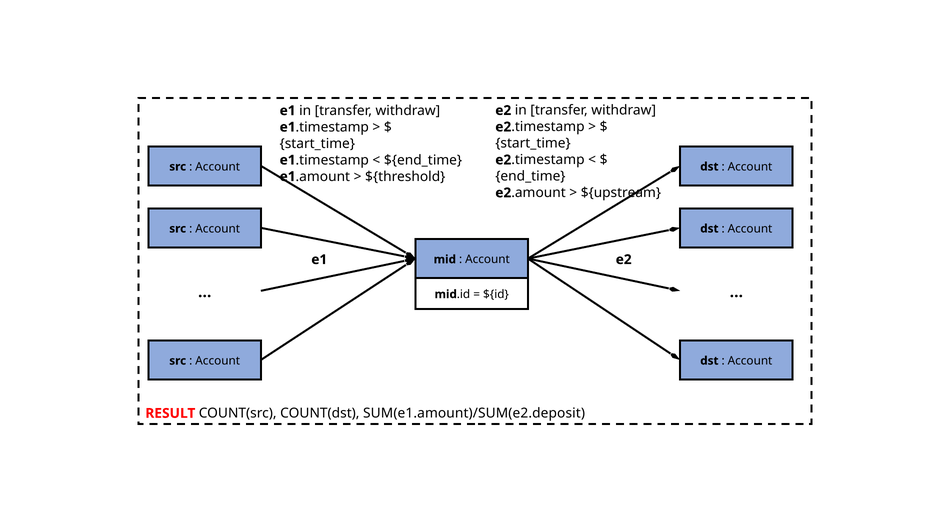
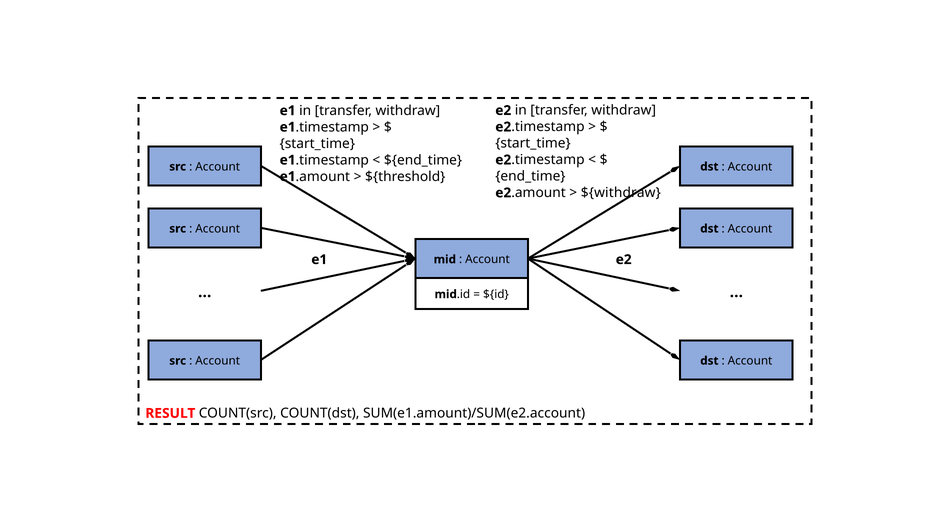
${upstream: ${upstream -> ${withdraw (621, 193)
SUM(e1.amount)/SUM(e2.deposit: SUM(e1.amount)/SUM(e2.deposit -> SUM(e1.amount)/SUM(e2.account (474, 414)
